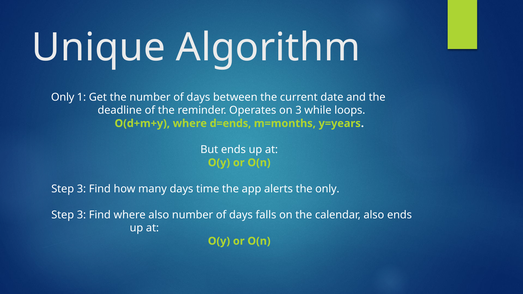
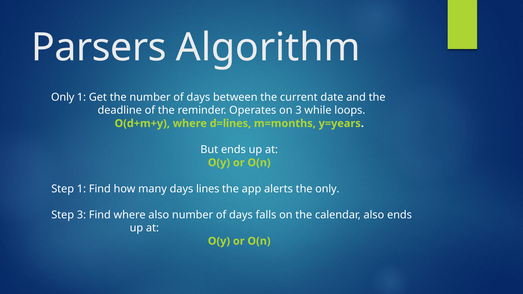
Unique: Unique -> Parsers (99, 48)
d=ends: d=ends -> d=lines (230, 123)
3: 3 -> 1 (81, 189)
time: time -> lines (208, 189)
